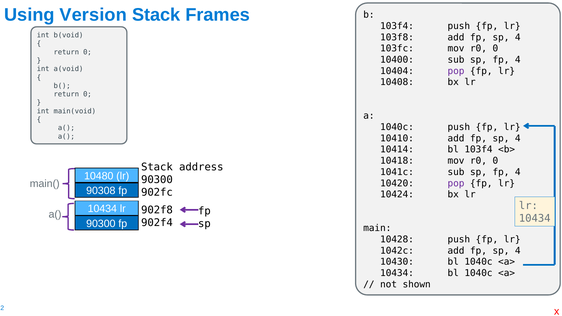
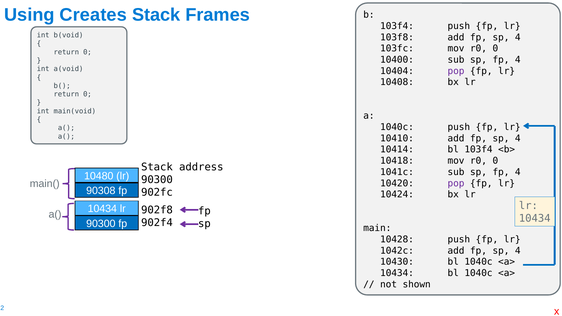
Version: Version -> Creates (93, 15)
